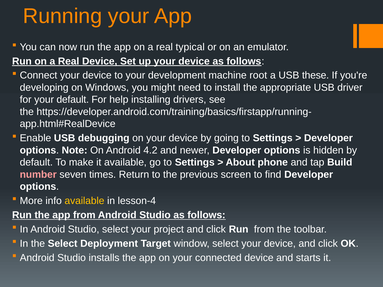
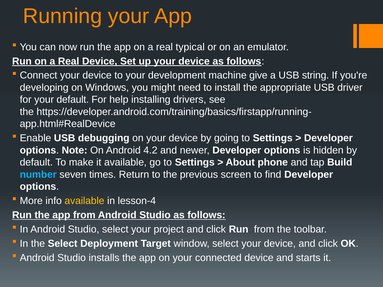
root: root -> give (258, 75)
these: these -> string (316, 75)
number colour: pink -> light blue (38, 175)
